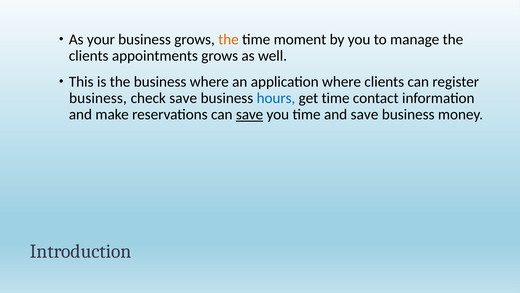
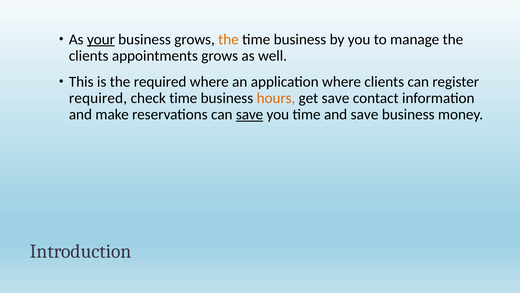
your underline: none -> present (101, 39)
moment: moment -> business (300, 39)
the business: business -> required (160, 82)
business: business -> required (98, 98)
check save: save -> time (183, 98)
hours colour: blue -> orange (276, 98)
get time: time -> save (335, 98)
